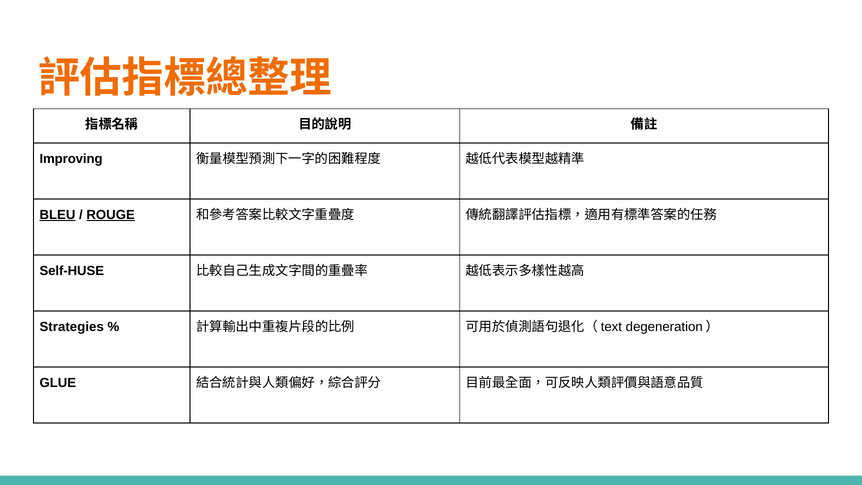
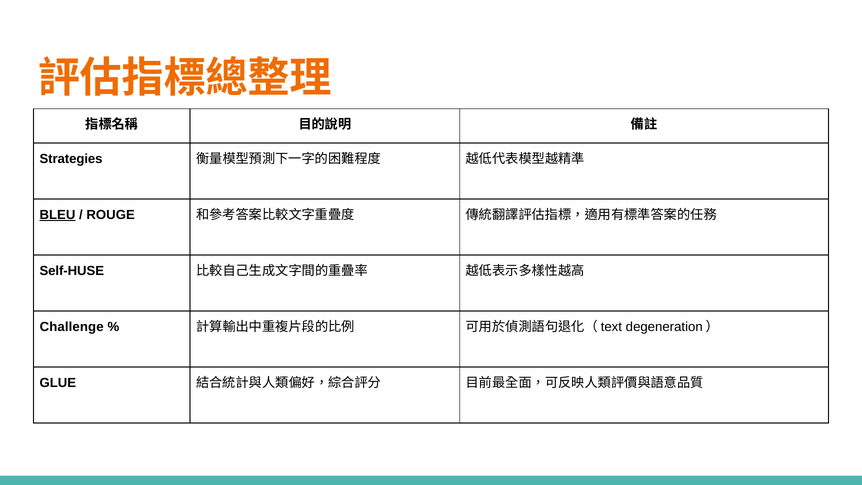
Improving: Improving -> Strategies (71, 159)
ROUGE underline: present -> none (111, 215)
Strategies: Strategies -> Challenge (72, 327)
